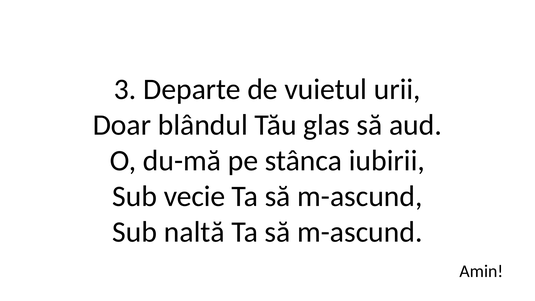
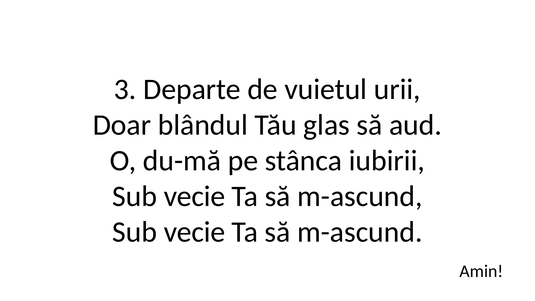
naltă: naltă -> vecie (194, 232)
